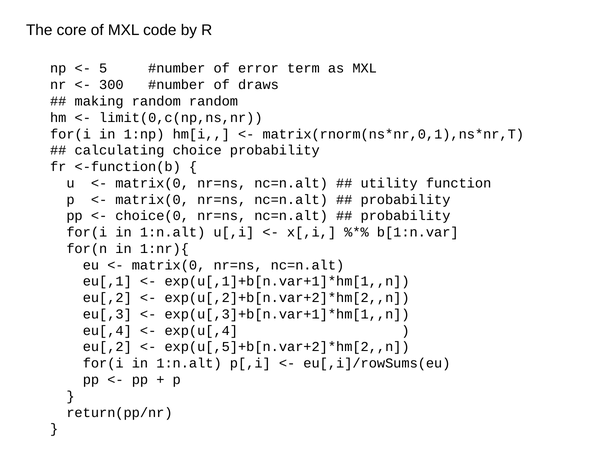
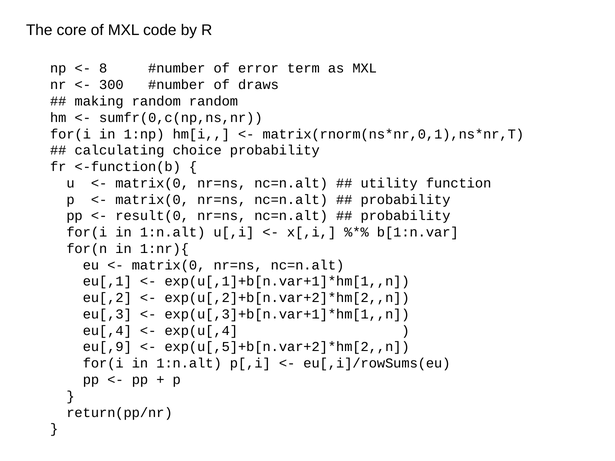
5: 5 -> 8 (103, 69)
limit(0,c(np,ns,nr: limit(0,c(np,ns,nr -> sumfr(0,c(np,ns,nr (181, 118)
choice(0: choice(0 -> result(0 (152, 216)
eu[,2: eu[,2 -> eu[,9 (107, 347)
